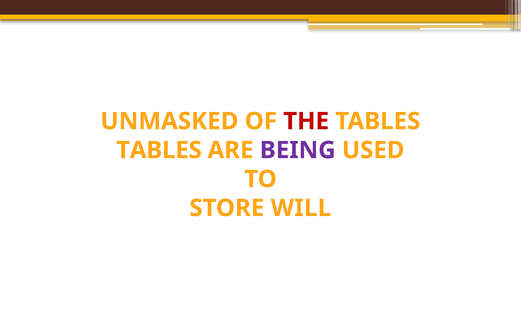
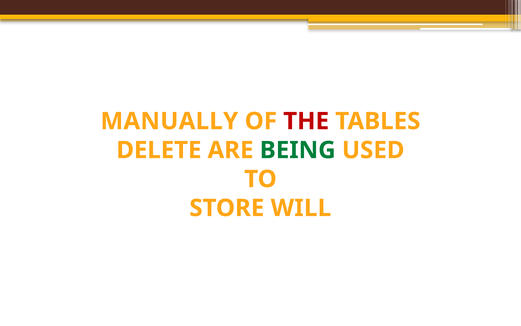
UNMASKED: UNMASKED -> MANUALLY (169, 121)
TABLES: TABLES -> DELETE (159, 150)
BEING colour: purple -> green (298, 150)
